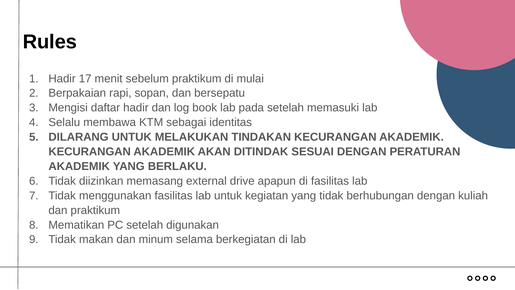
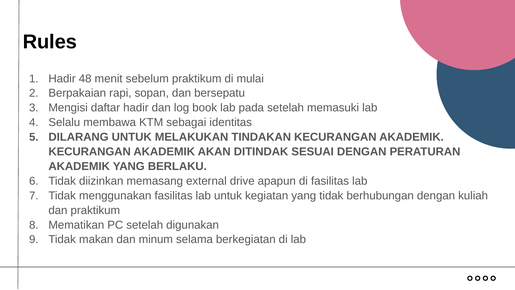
17: 17 -> 48 (85, 78)
